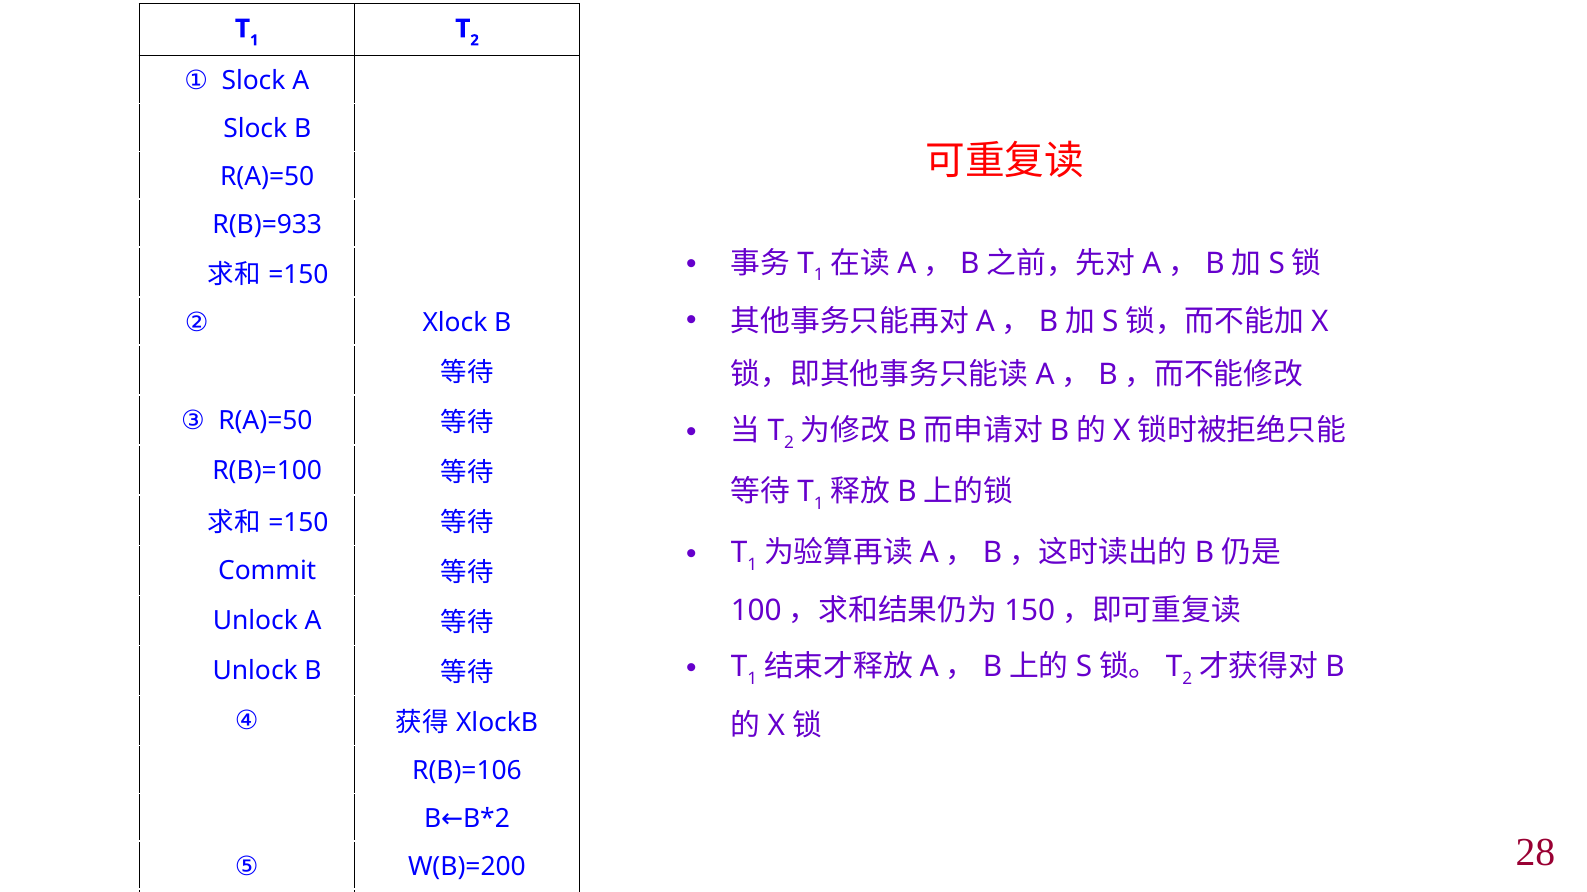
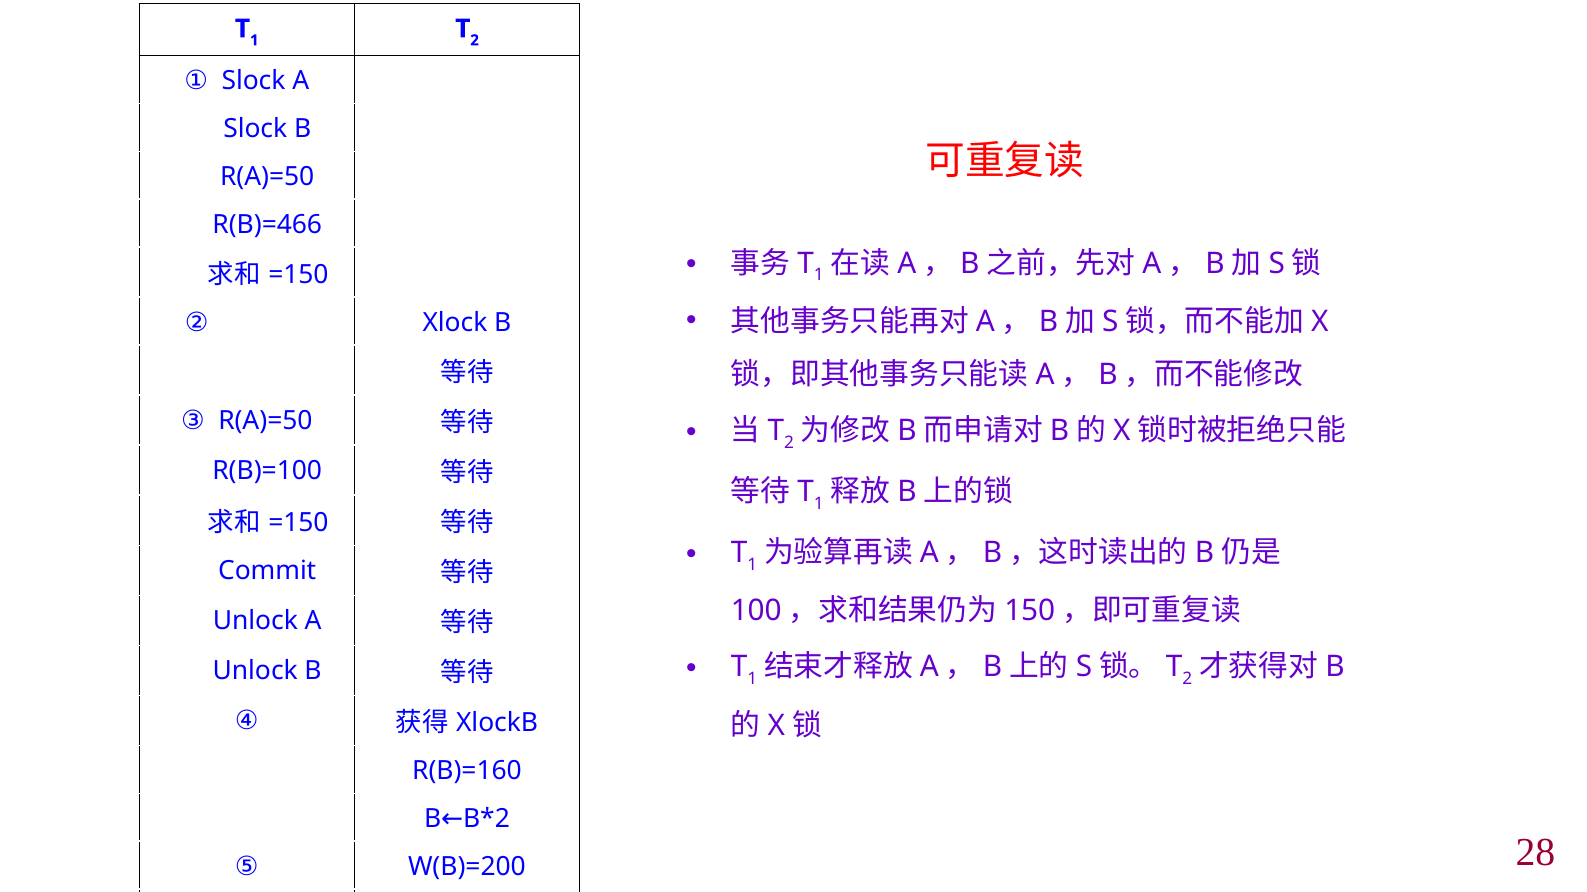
R(B)=933: R(B)=933 -> R(B)=466 (267, 225)
R(B)=106: R(B)=106 -> R(B)=160 (467, 771)
